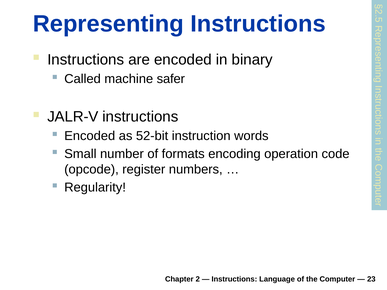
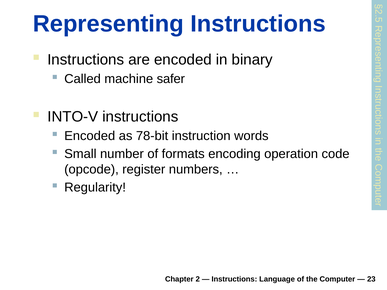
JALR-V: JALR-V -> INTO-V (73, 117)
52-bit: 52-bit -> 78-bit (152, 136)
